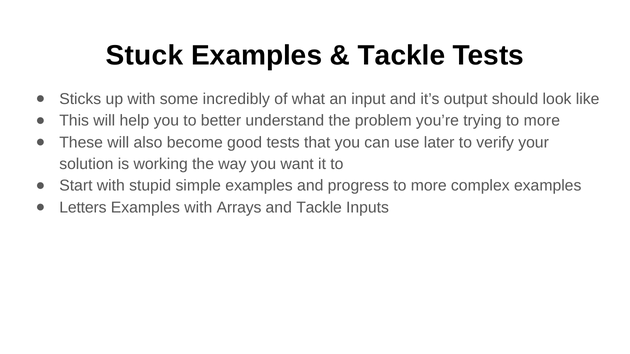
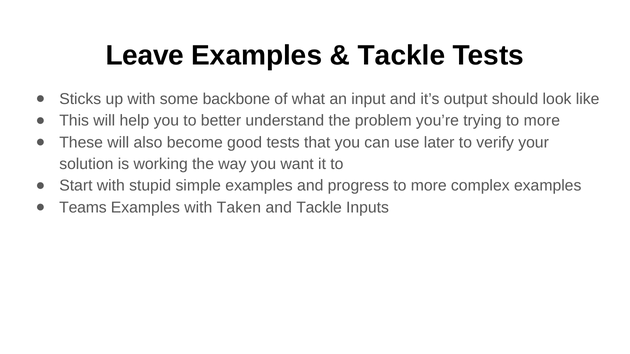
Stuck: Stuck -> Leave (145, 56)
incredibly: incredibly -> backbone (236, 99)
Letters: Letters -> Teams (83, 208)
Arrays: Arrays -> Taken (239, 208)
